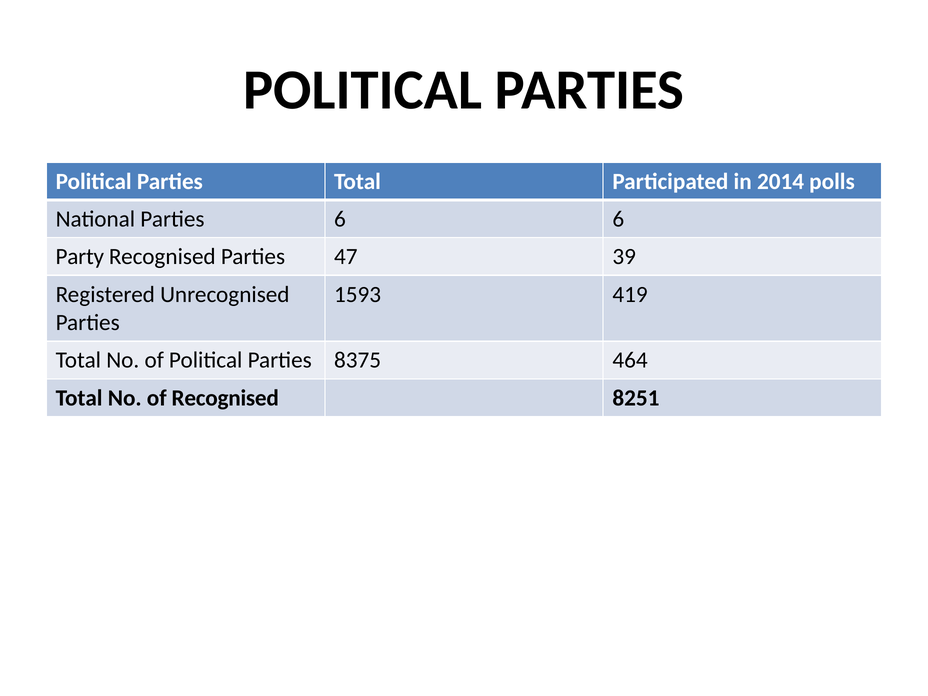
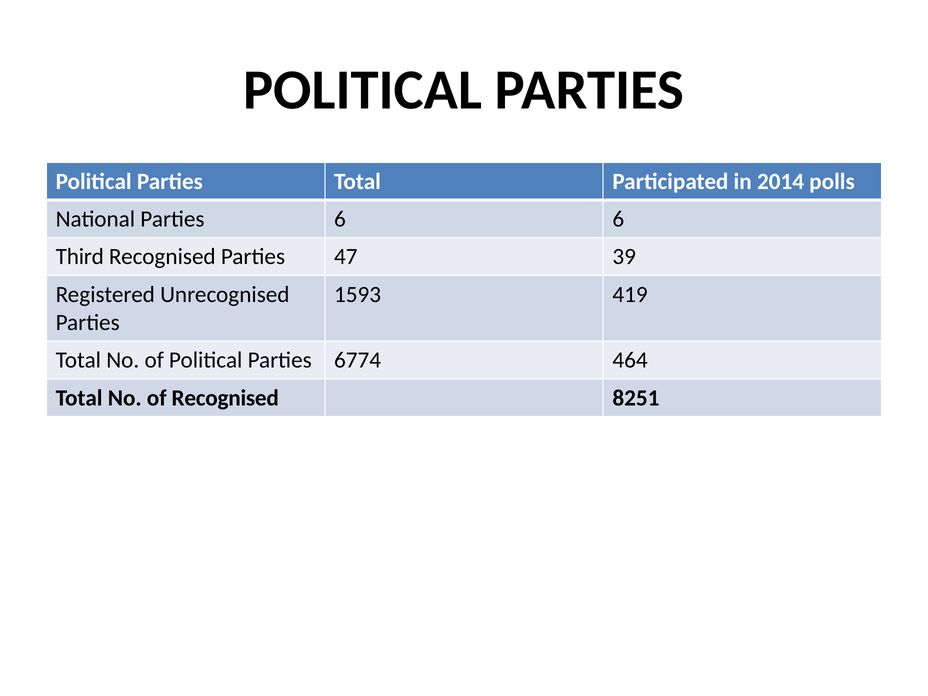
Party: Party -> Third (80, 257)
8375: 8375 -> 6774 (358, 360)
